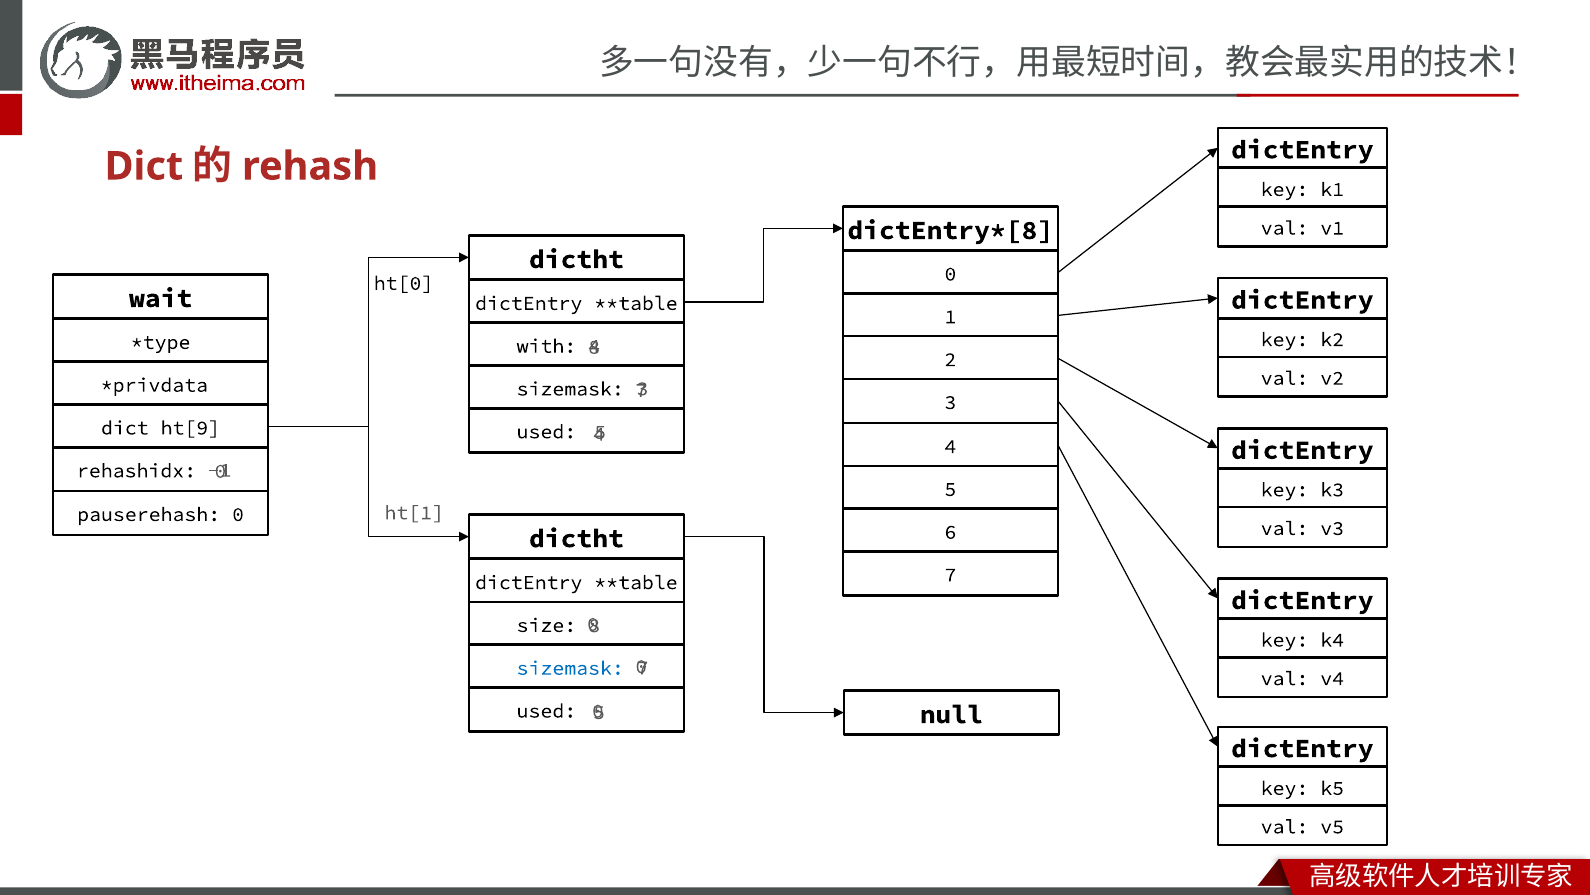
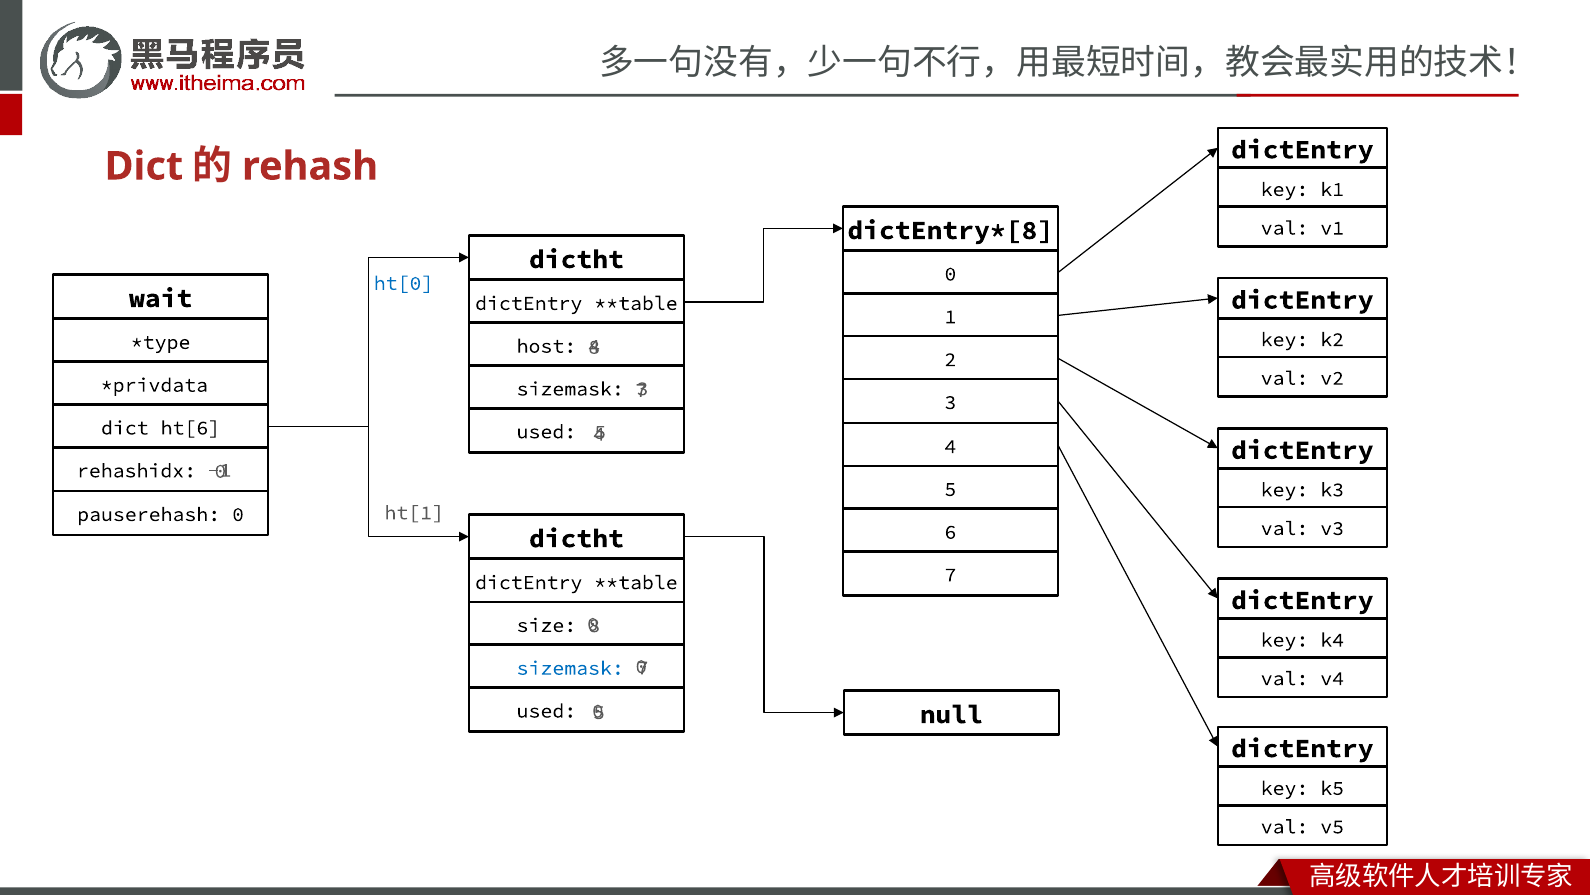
ht[0 colour: black -> blue (404, 283)
with: with -> host (546, 346)
ht[9: ht[9 -> ht[6 (190, 428)
